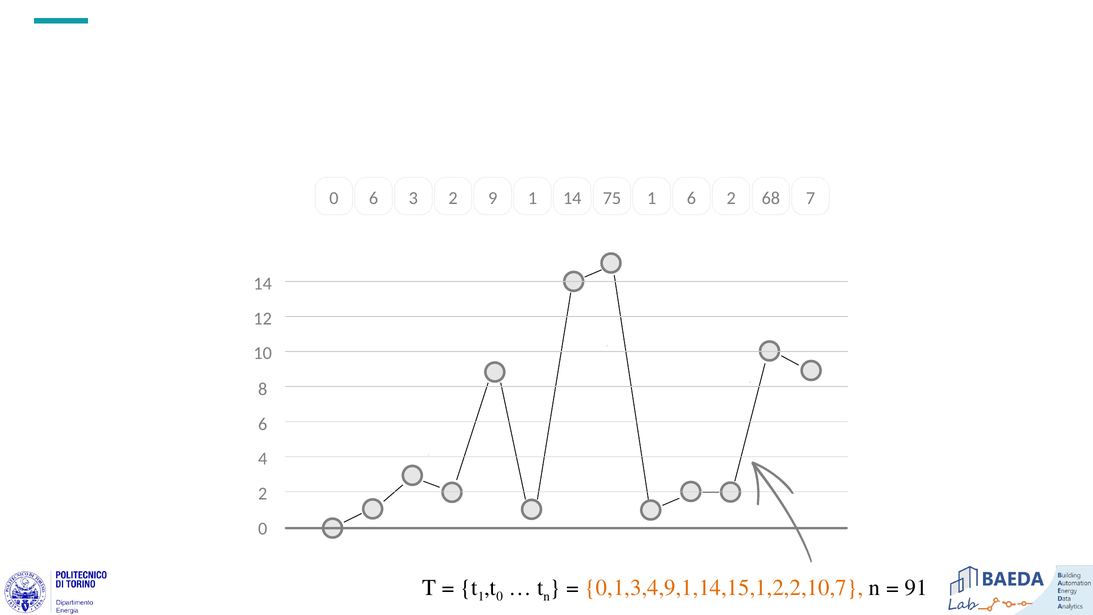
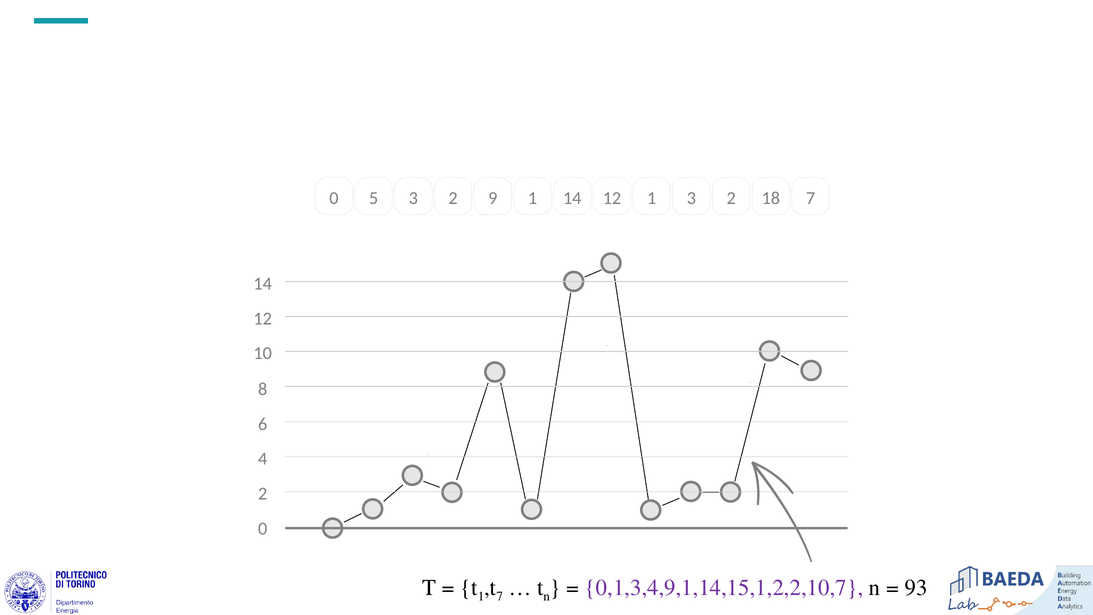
0 6: 6 -> 5 (374, 198)
1 75: 75 -> 12 (612, 198)
1 6: 6 -> 3 (691, 198)
68: 68 -> 18 (771, 198)
0: 0 -> 7 (500, 596)
0,1,3,4,9,1,14,15,1,2,2,10,7 colour: orange -> purple (724, 587)
91: 91 -> 93 (916, 587)
